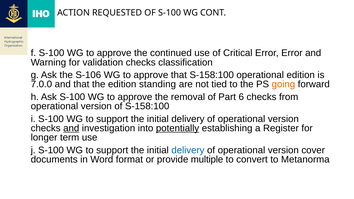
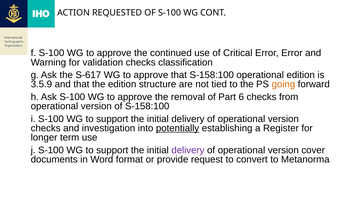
S-106: S-106 -> S-617 (88, 75)
7.0.0: 7.0.0 -> 3.5.9 (41, 84)
standing: standing -> structure (158, 84)
and underline: present -> none (71, 128)
delivery colour: blue -> purple (188, 150)
multiple: multiple -> request (207, 160)
